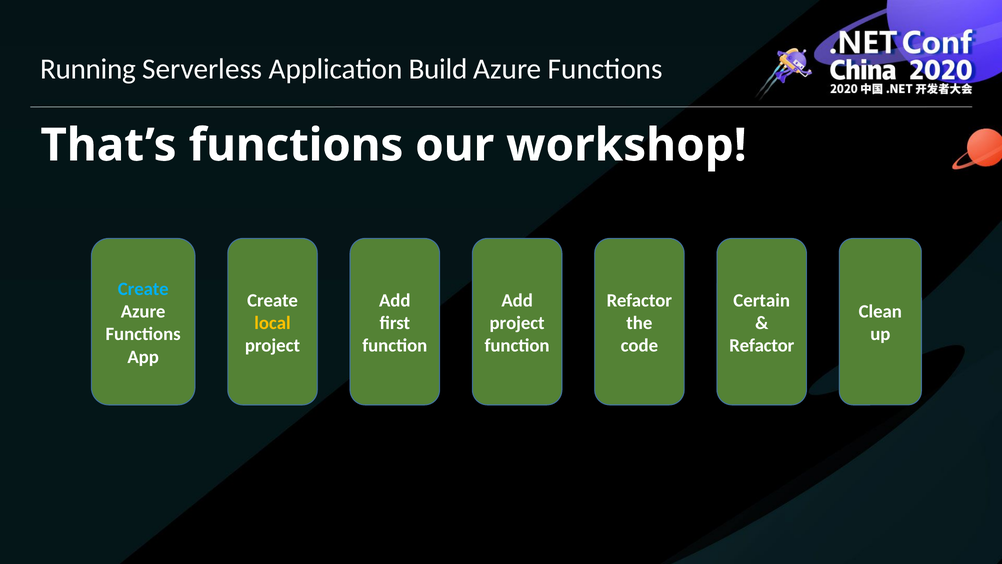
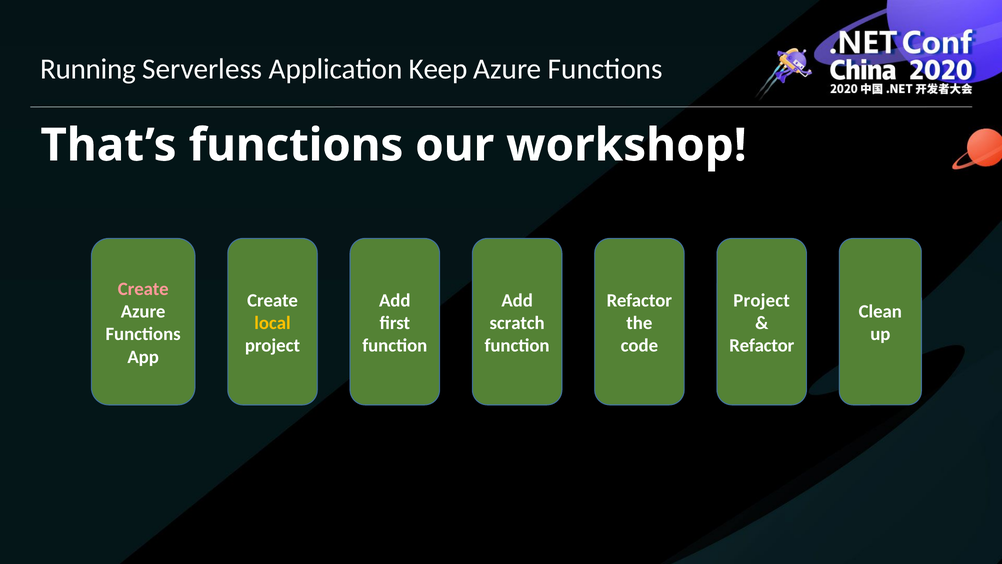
Build: Build -> Keep (438, 69)
Create colour: light blue -> pink (143, 289)
Certain: Certain -> Project (762, 300)
project: project -> scratch (517, 323)
